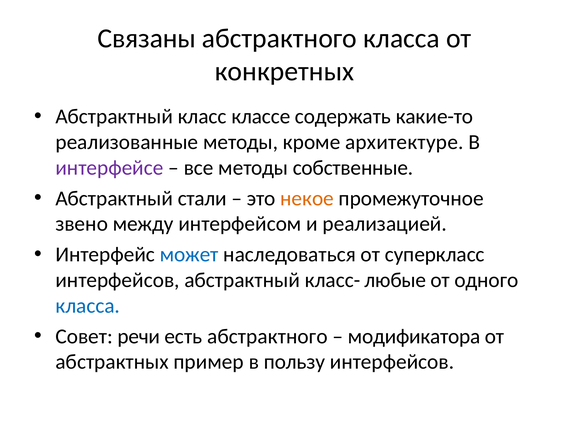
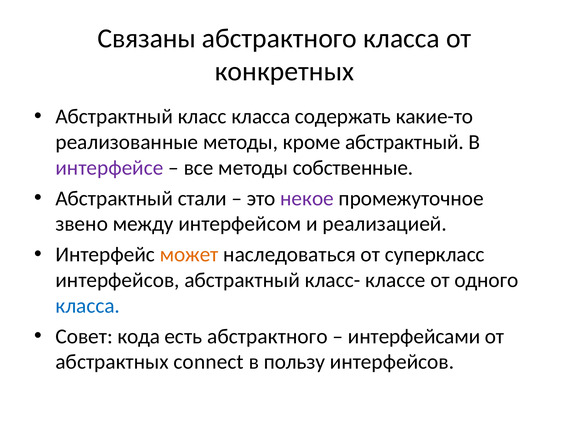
класс классе: классе -> класса (261, 117)
кроме архитектуре: архитектуре -> абстрактный (405, 142)
некое colour: orange -> purple (307, 199)
может colour: blue -> orange (189, 255)
любые: любые -> классе (395, 281)
речи: речи -> кода (139, 337)
модификатора: модификатора -> интерфейсами (414, 337)
пример: пример -> connect (209, 363)
